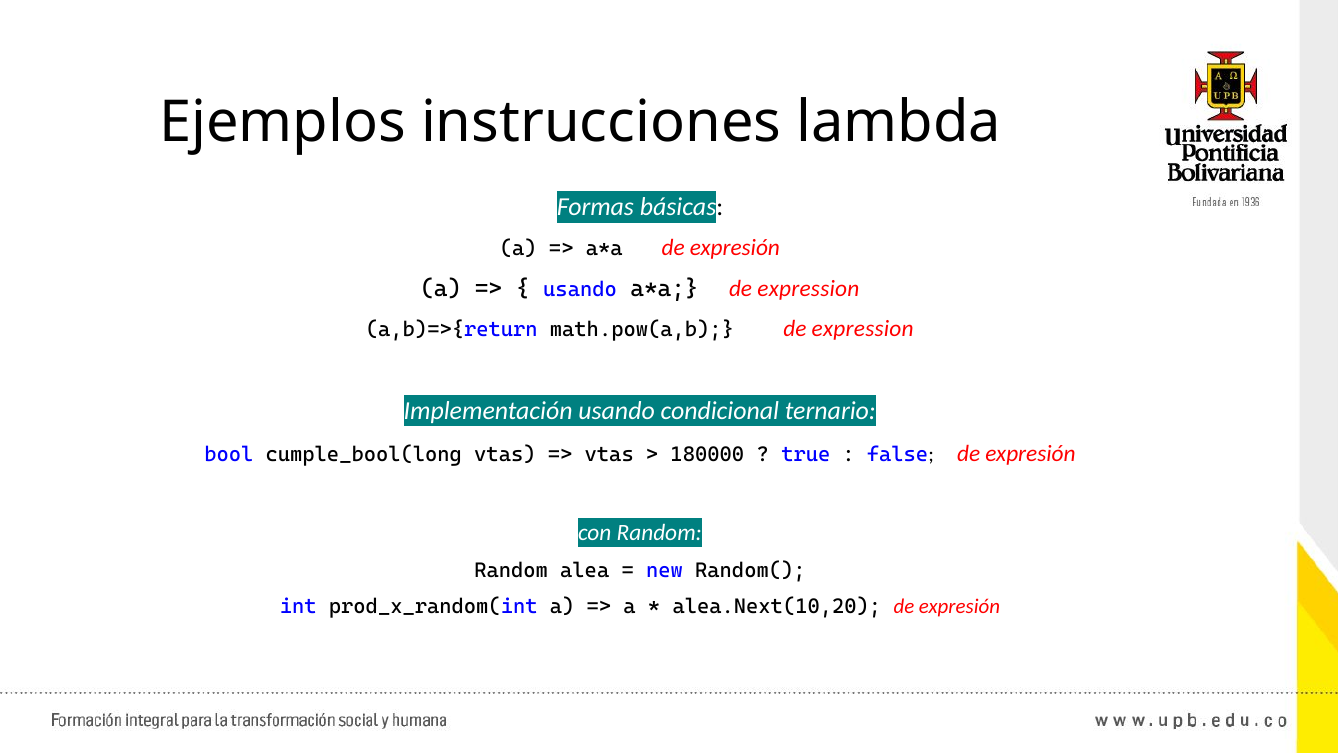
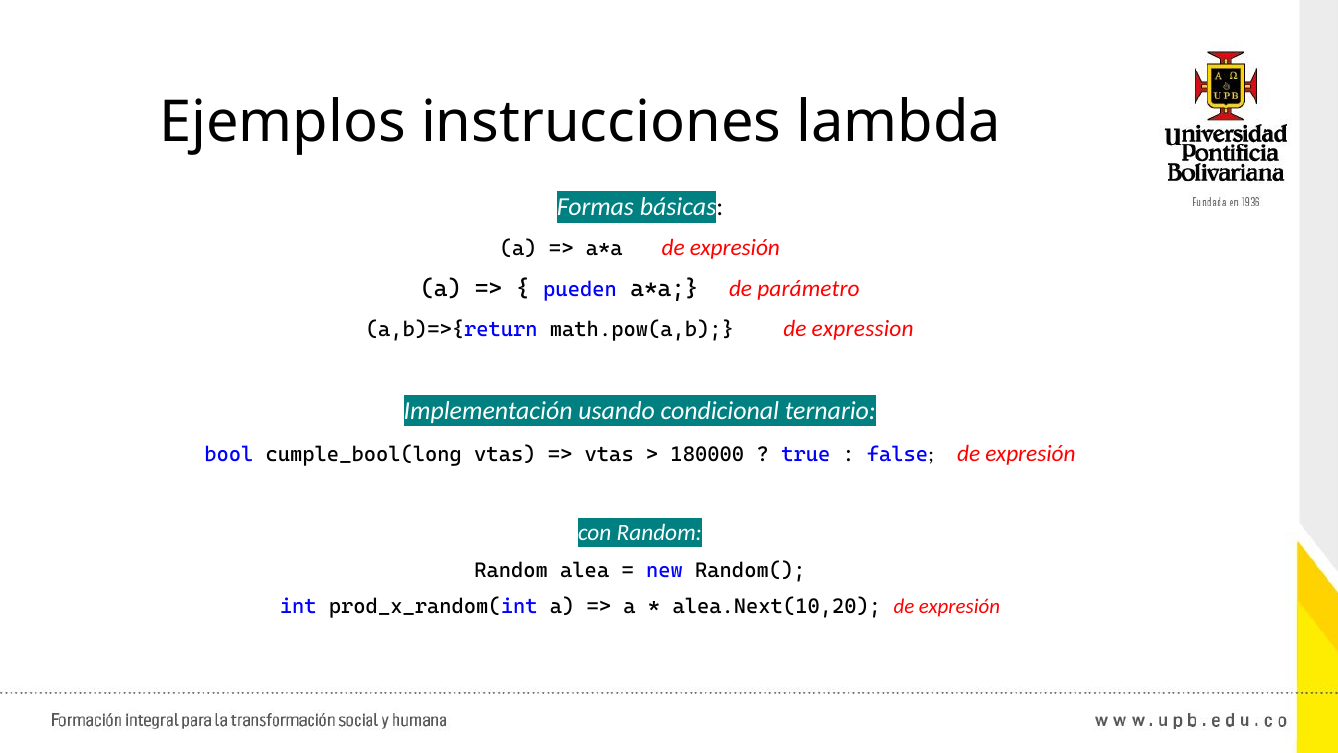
usando: usando -> pueden (580, 290)
expression: expression -> parámetro (808, 289)
